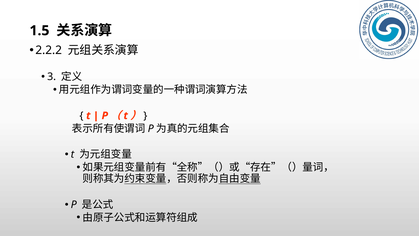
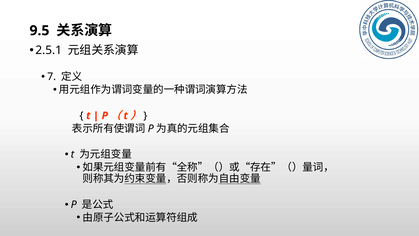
1.5: 1.5 -> 9.5 (39, 31)
2.2.2: 2.2.2 -> 2.5.1 (49, 50)
3: 3 -> 7 (52, 77)
